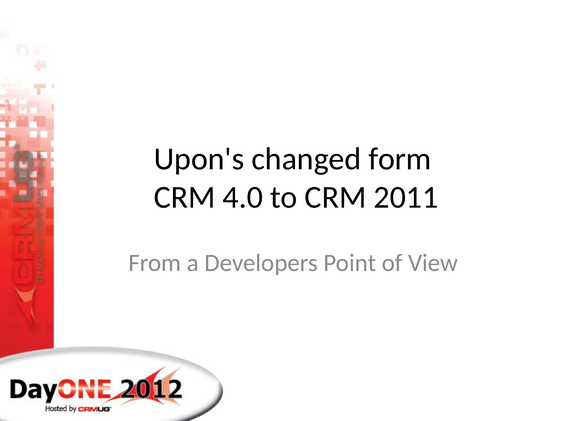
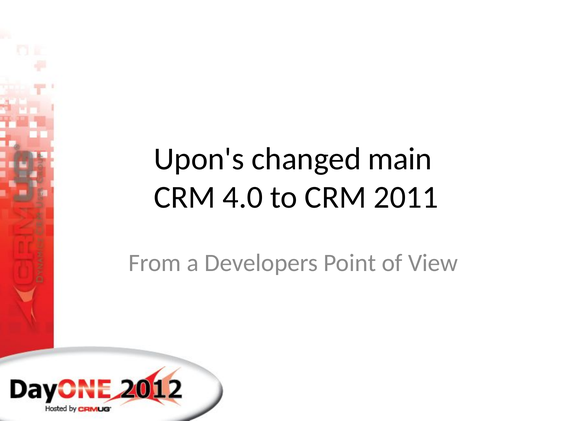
form: form -> main (400, 159)
